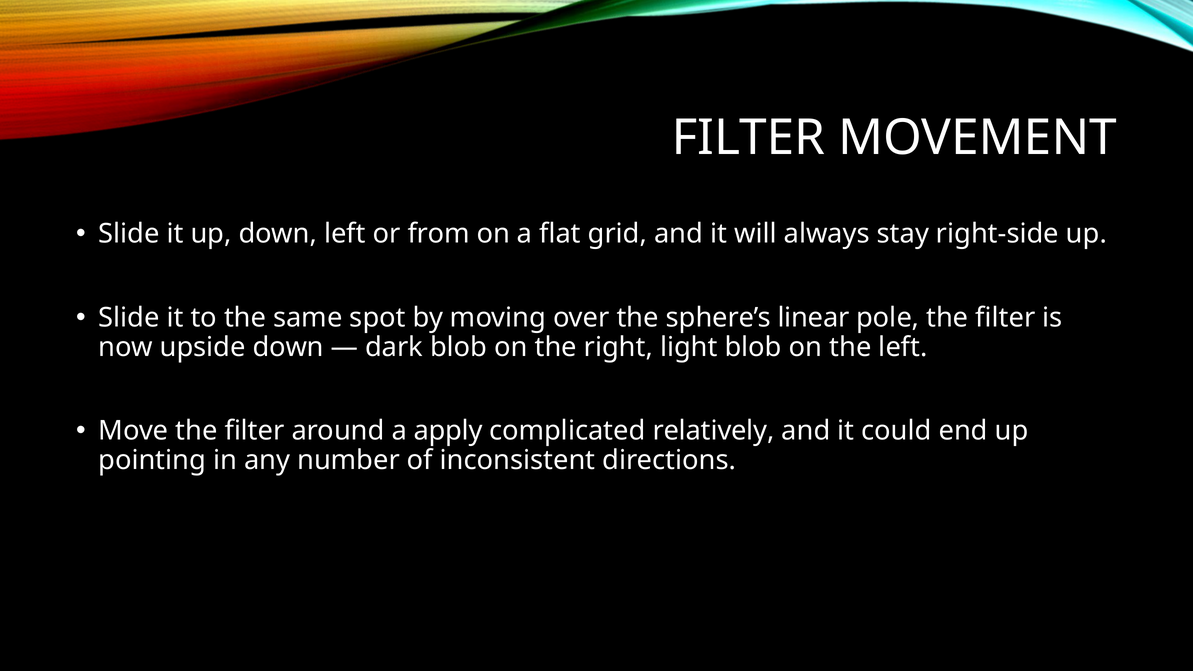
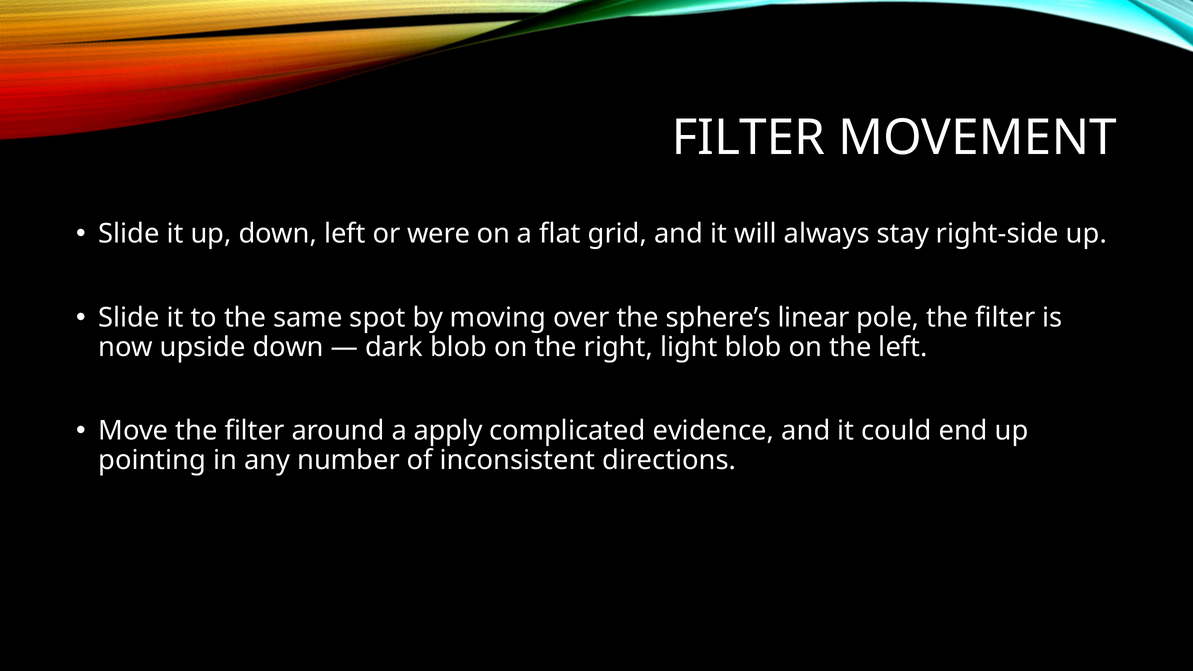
from: from -> were (439, 234)
relatively: relatively -> evidence (713, 431)
